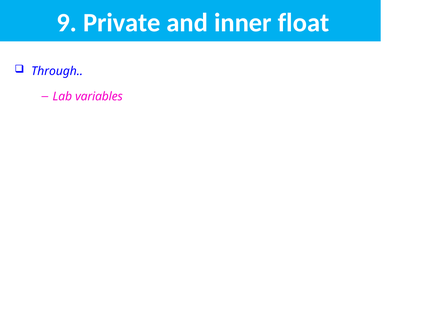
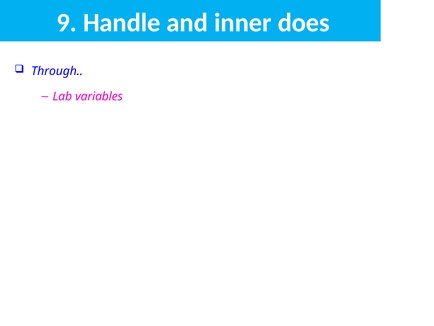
Private: Private -> Handle (122, 23)
float: float -> does (304, 23)
